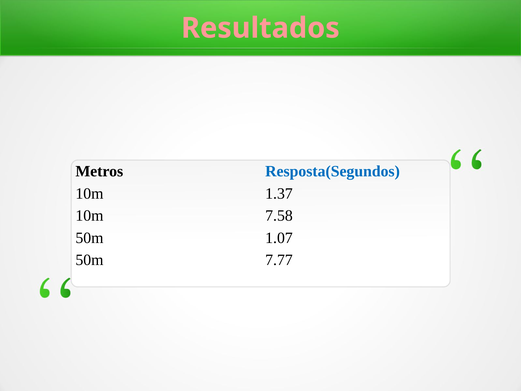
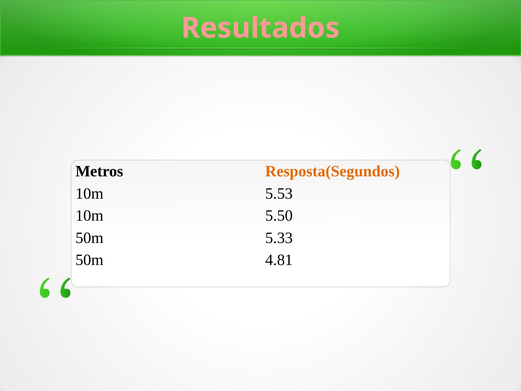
Resposta(Segundos colour: blue -> orange (333, 171)
1.37: 1.37 -> 5.53 (279, 193)
7.58: 7.58 -> 5.50 (279, 216)
1.07: 1.07 -> 5.33 (279, 238)
7.77: 7.77 -> 4.81 (279, 260)
